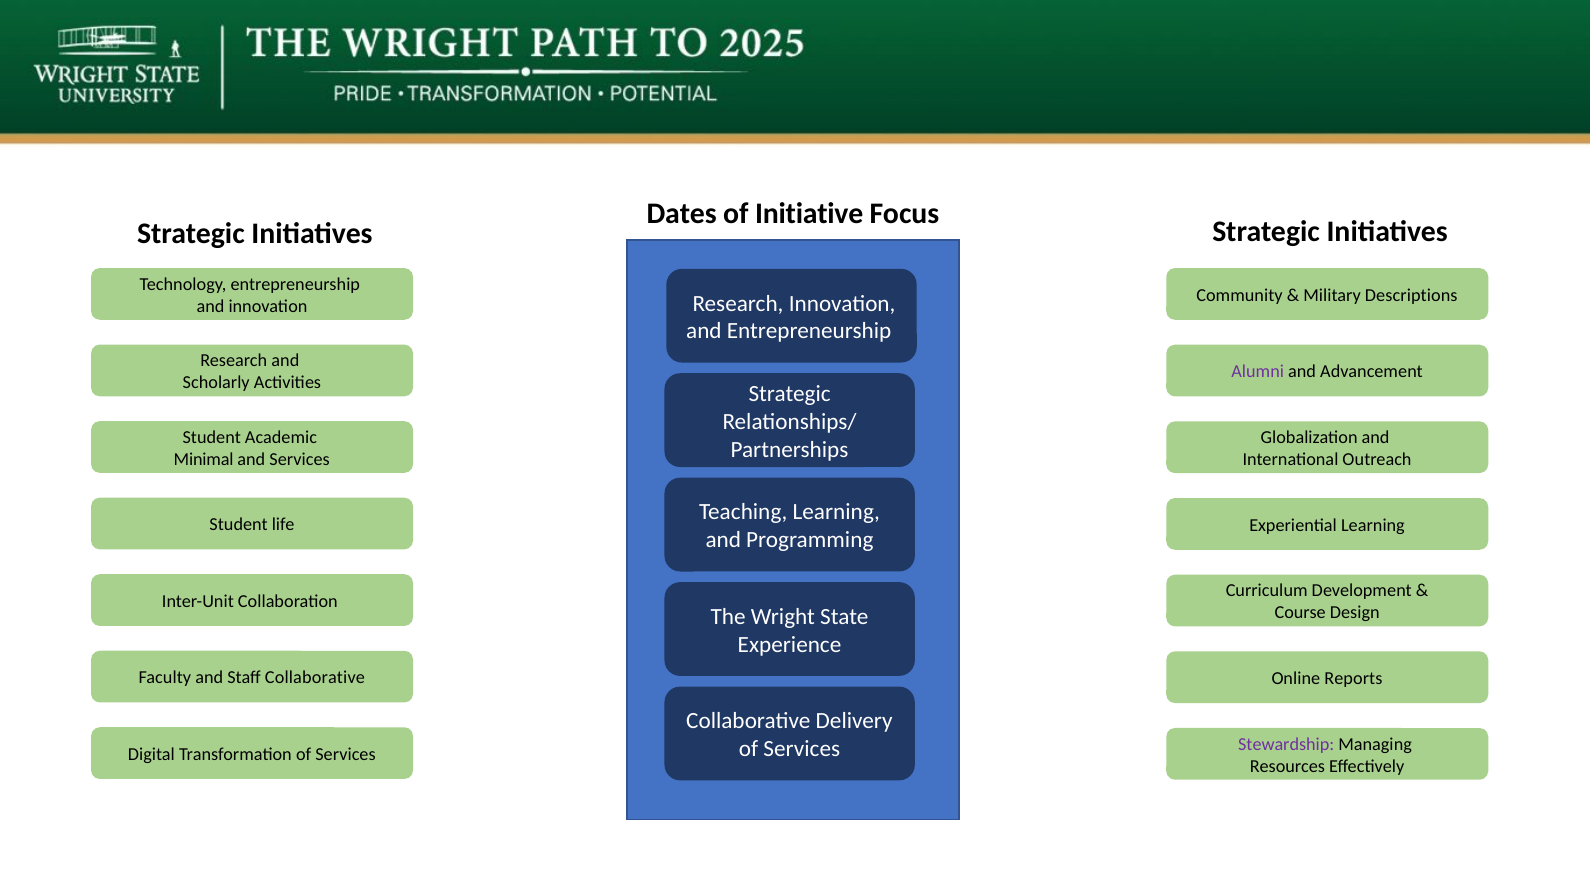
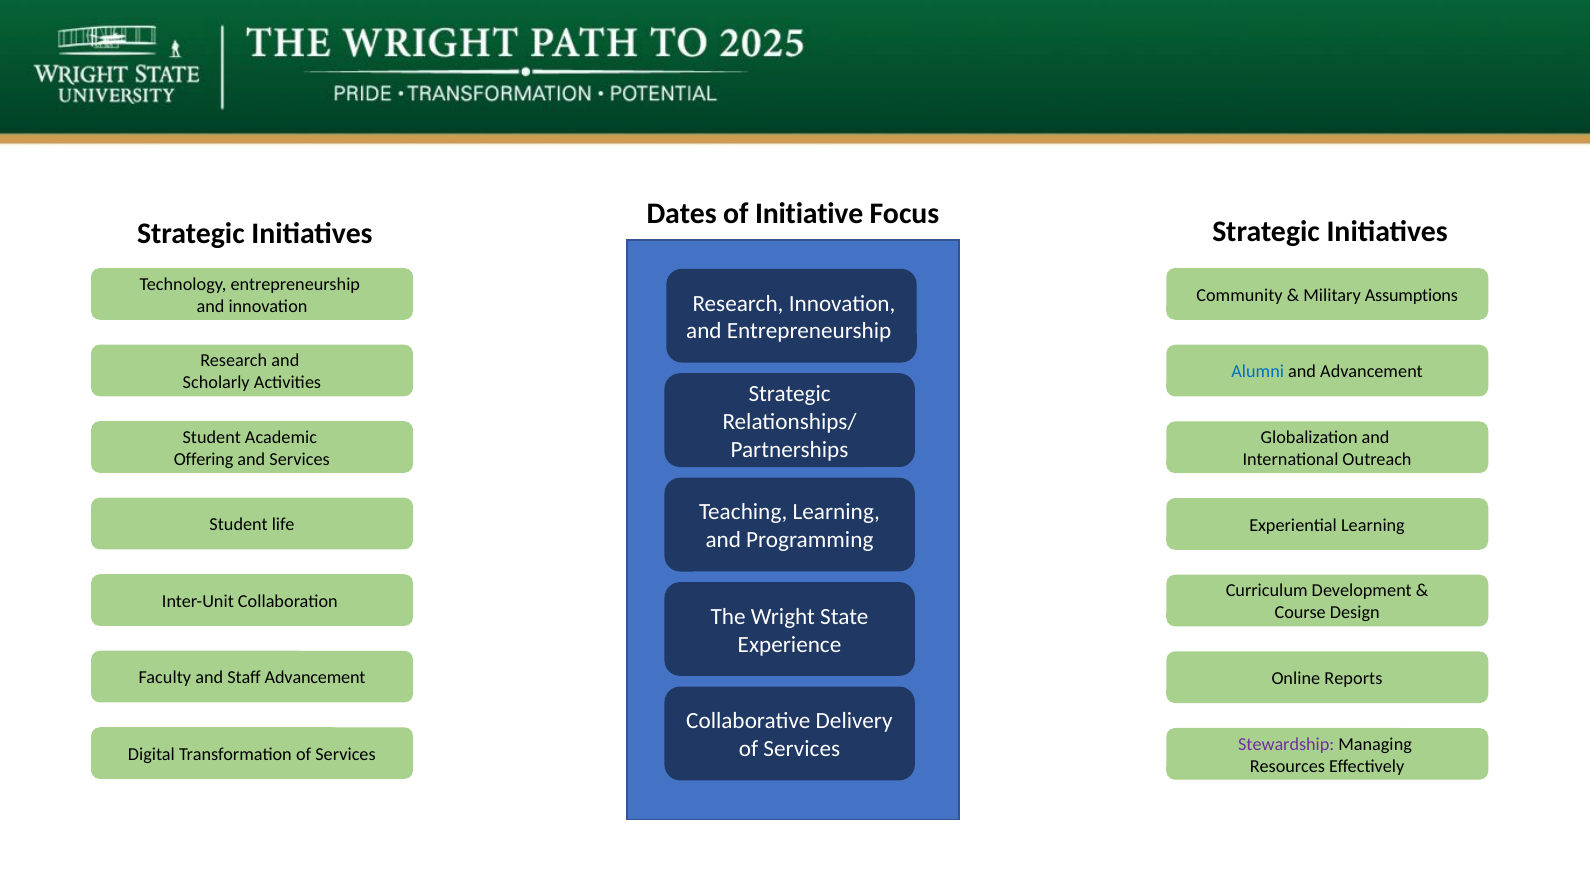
Descriptions: Descriptions -> Assumptions (1411, 295)
Alumni colour: purple -> blue (1258, 372)
Minimal: Minimal -> Offering (204, 459)
Staff Collaborative: Collaborative -> Advancement (315, 678)
